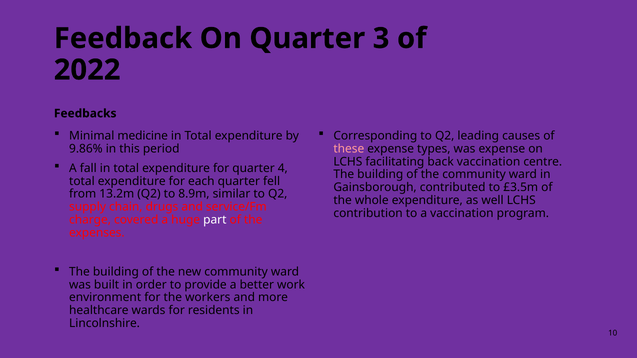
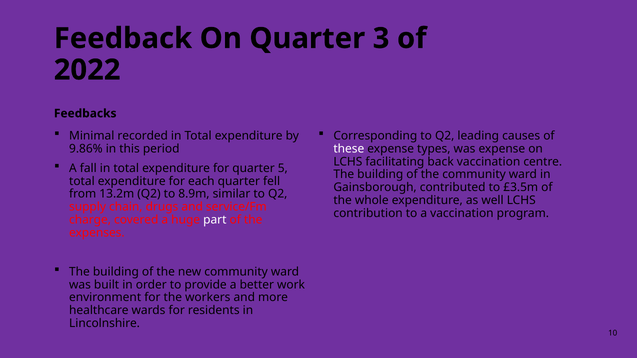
medicine: medicine -> recorded (143, 136)
these colour: pink -> white (349, 149)
4: 4 -> 5 (283, 168)
